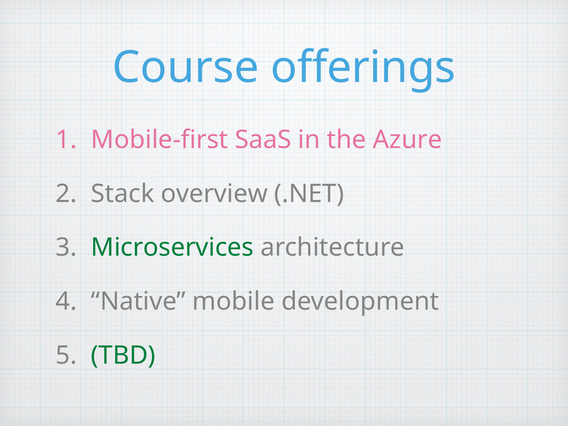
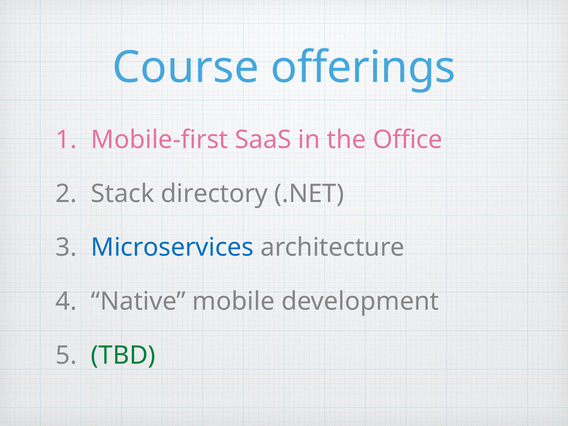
Azure: Azure -> Office (408, 140)
overview: overview -> directory (214, 194)
Microservices colour: green -> blue (172, 248)
